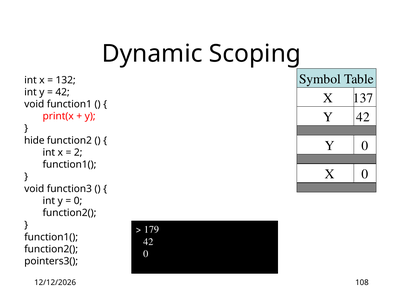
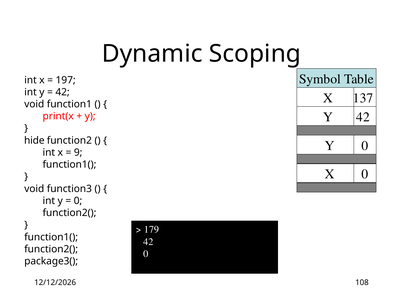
132: 132 -> 197 (66, 80)
2: 2 -> 9 (78, 153)
pointers3(: pointers3( -> package3( (51, 261)
